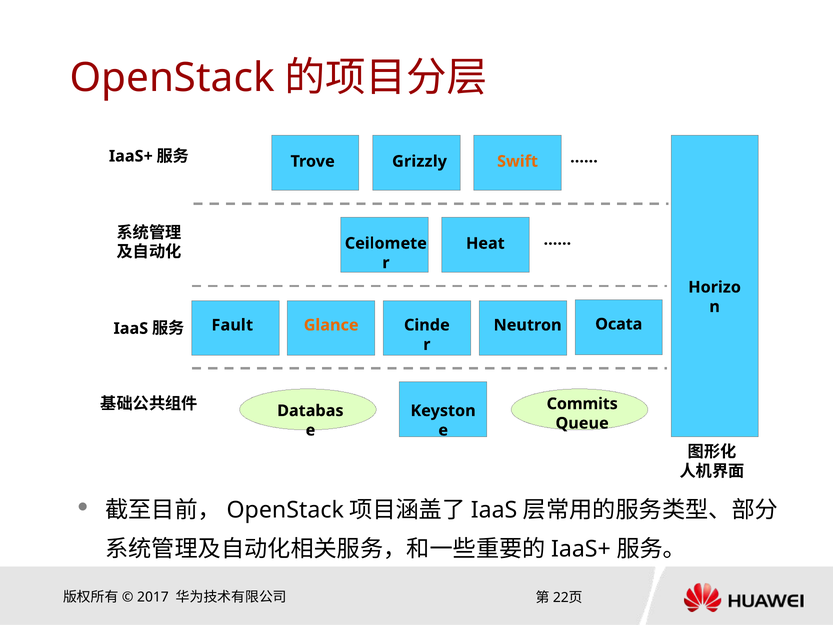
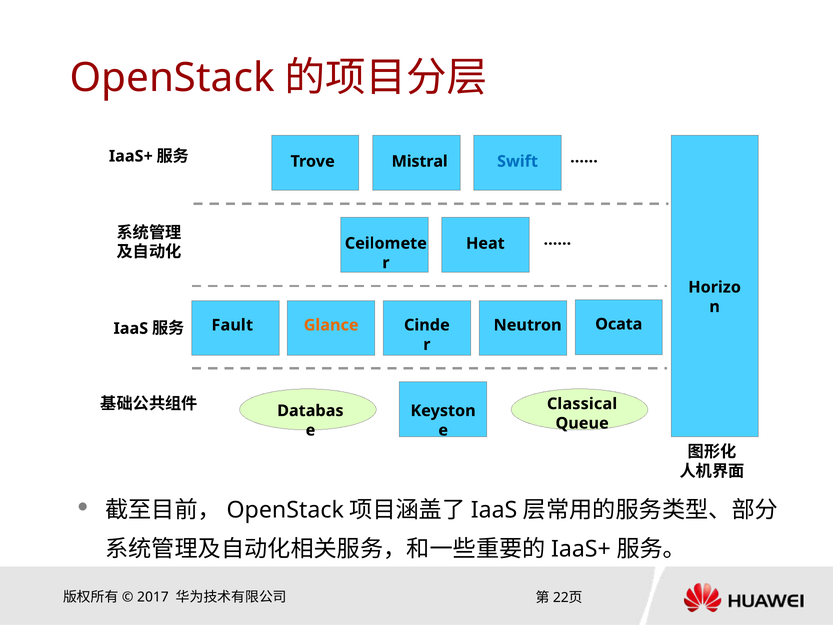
Grizzly: Grizzly -> Mistral (420, 161)
Swift colour: orange -> blue (518, 161)
Commits: Commits -> Classical (582, 404)
